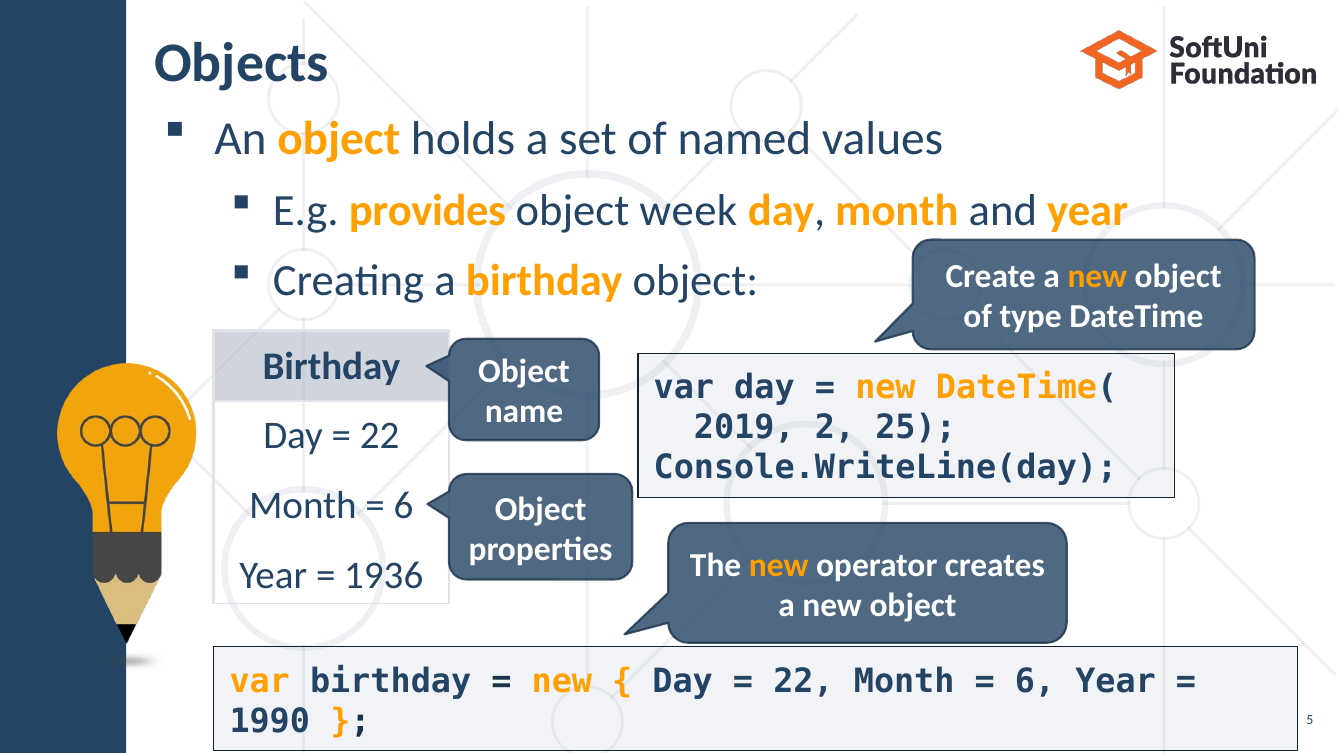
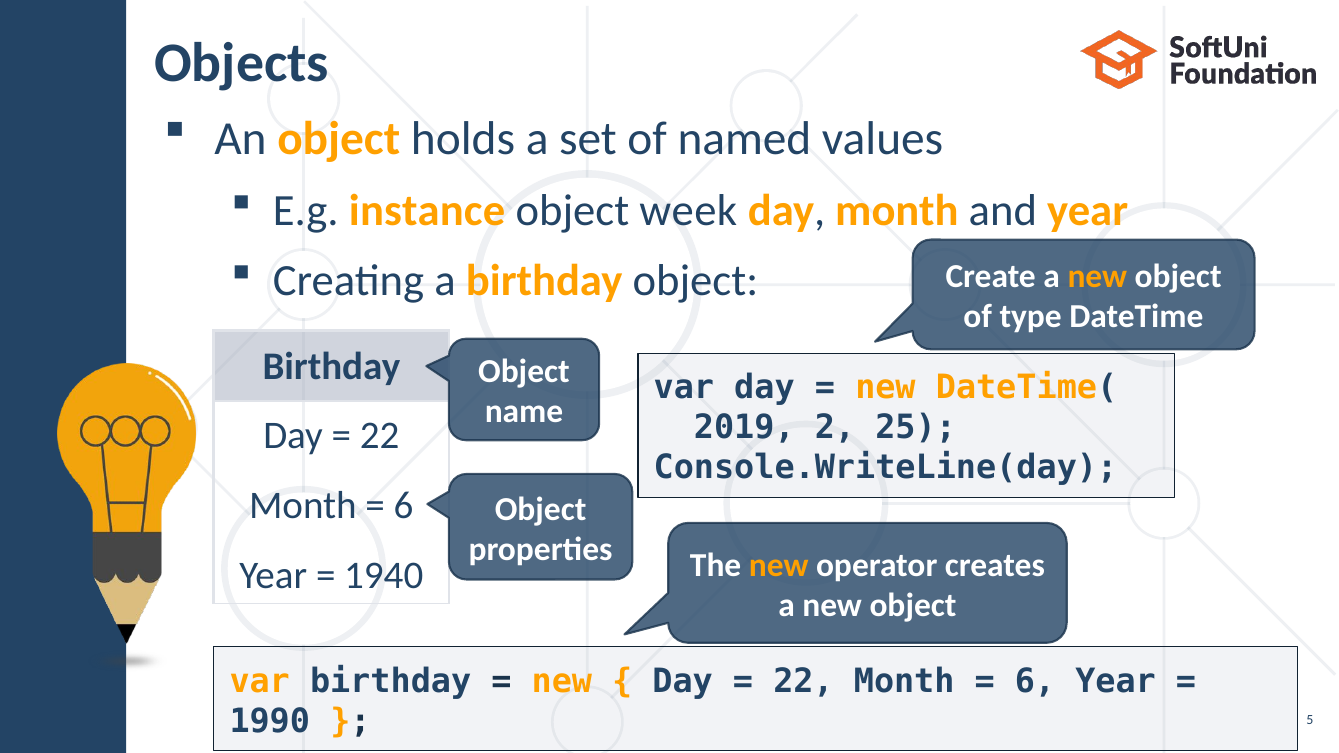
provides: provides -> instance (427, 211)
1936: 1936 -> 1940 (384, 575)
